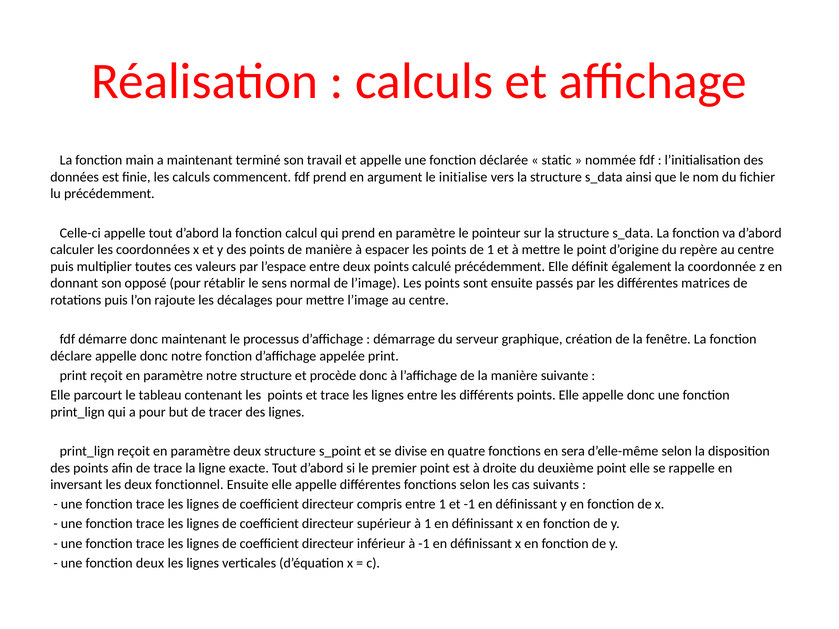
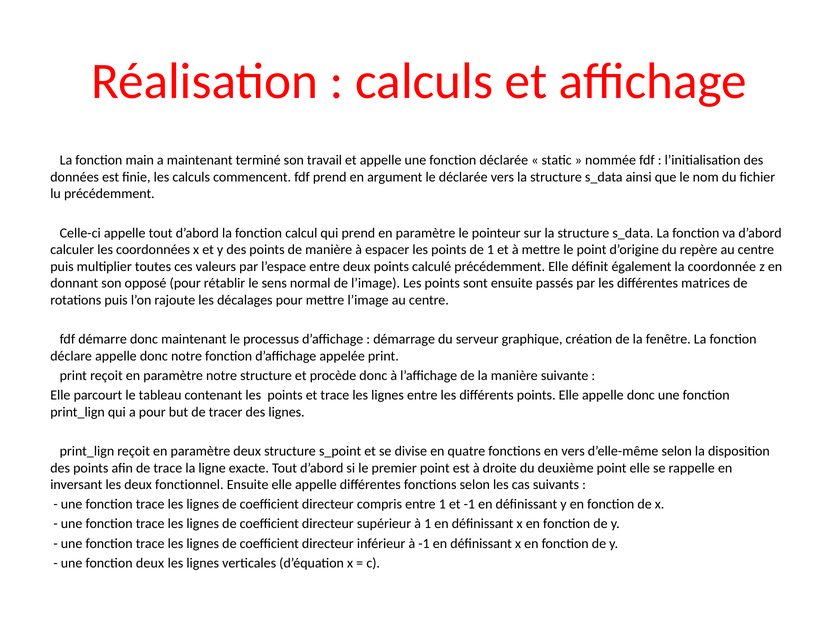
le initialise: initialise -> déclarée (463, 177)
en sera: sera -> vers (573, 451)
